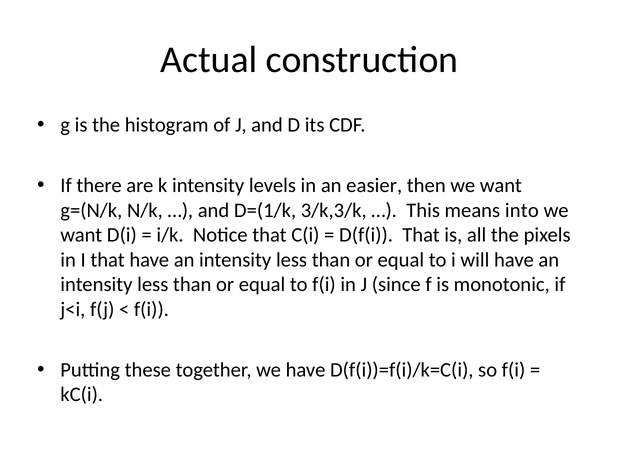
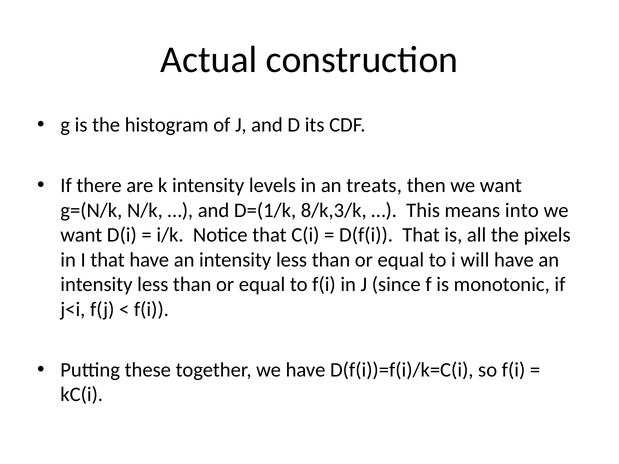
easier: easier -> treats (374, 186)
3/k,3/k: 3/k,3/k -> 8/k,3/k (334, 211)
